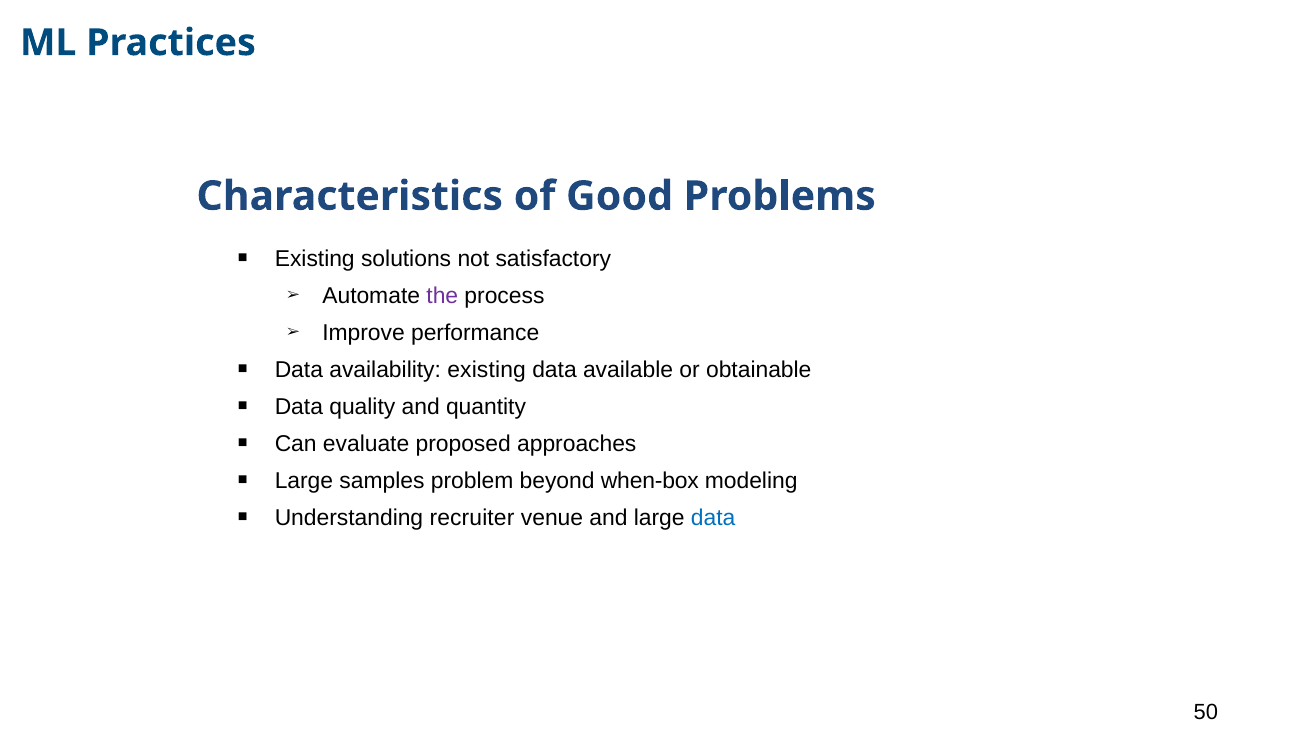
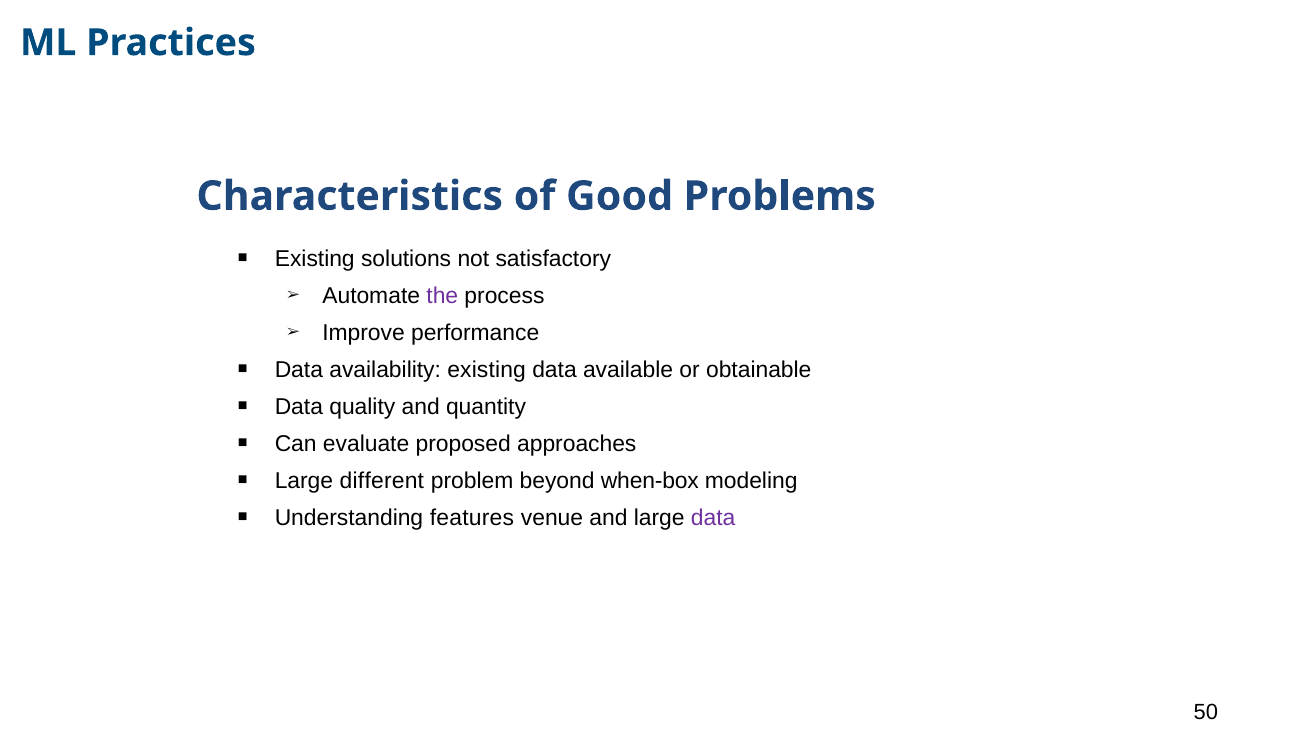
samples: samples -> different (382, 481)
recruiter: recruiter -> features (472, 518)
data colour: blue -> purple (713, 518)
